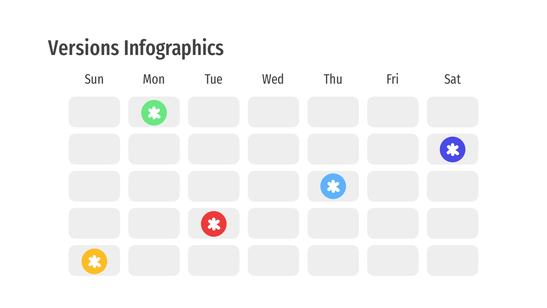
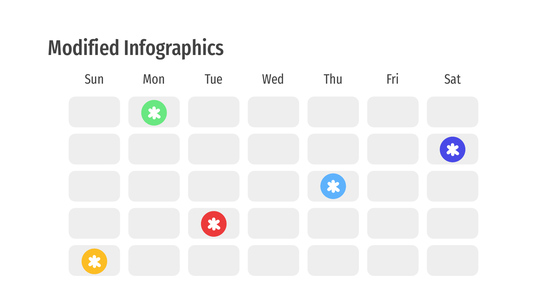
Versions: Versions -> Modified (84, 48)
